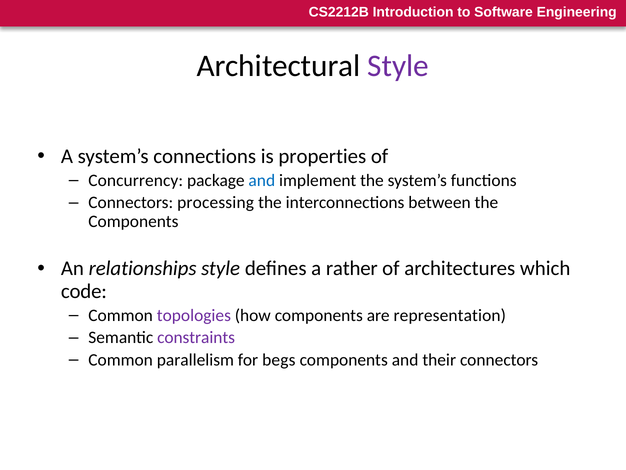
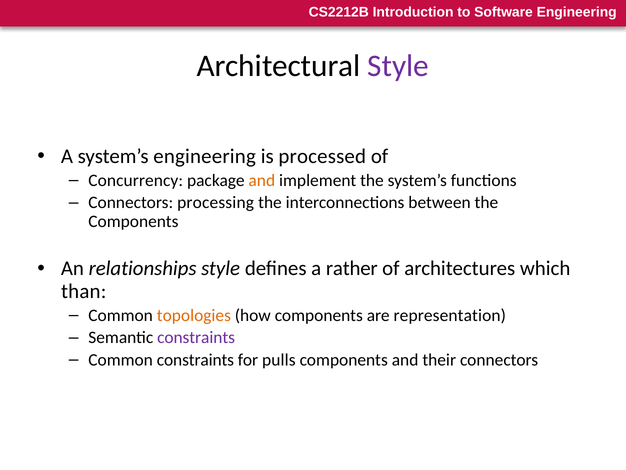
system’s connections: connections -> engineering (205, 156)
properties: properties -> processed (322, 156)
and colour: blue -> orange (262, 180)
code: code -> than (84, 291)
topologies colour: purple -> orange (194, 315)
Common parallelism: parallelism -> constraints (195, 359)
begs: begs -> pulls (279, 359)
